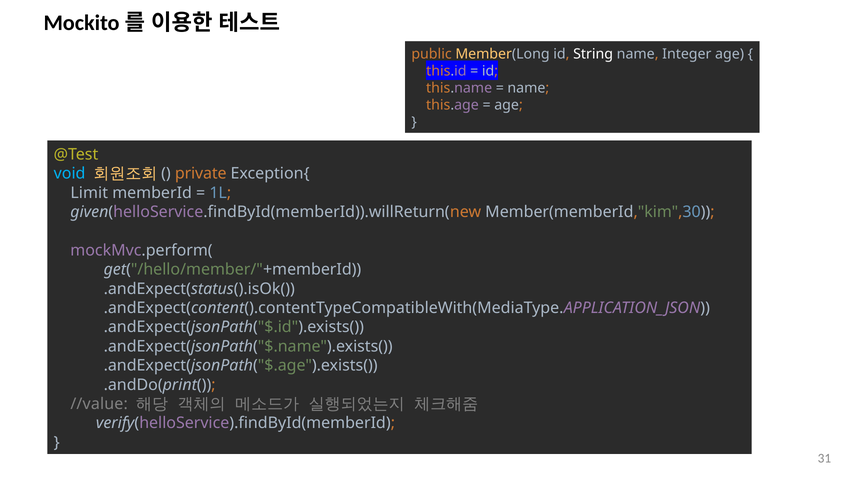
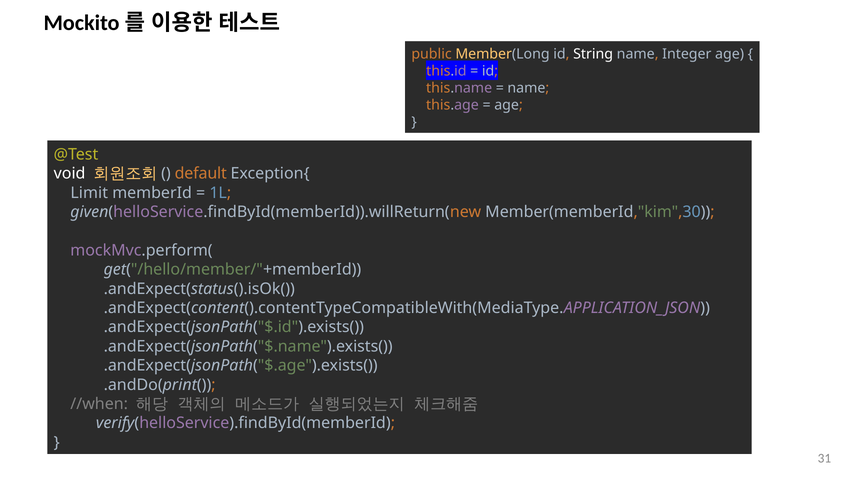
void colour: light blue -> white (70, 173)
private: private -> default (201, 173)
//value: //value -> //when (99, 404)
